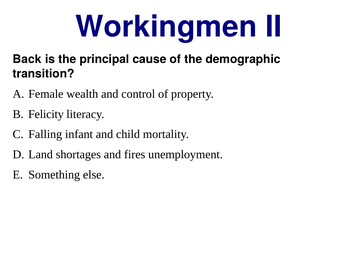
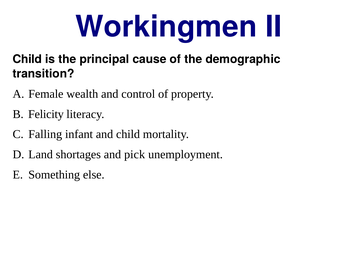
Back: Back -> Child (27, 59)
fires: fires -> pick (135, 155)
